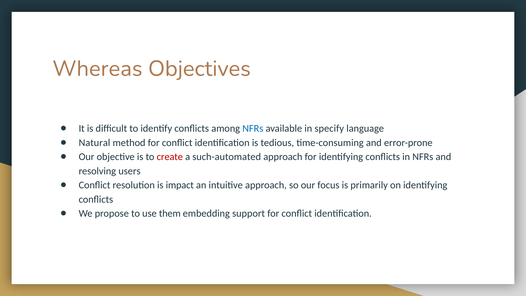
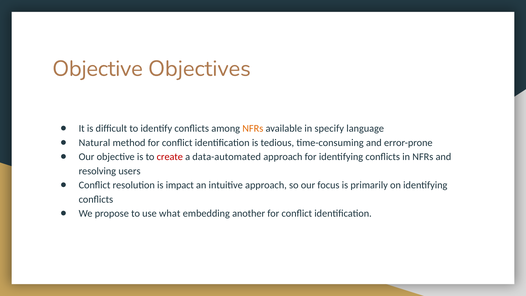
Whereas: Whereas -> Objective (98, 69)
NFRs colour: blue -> orange (253, 128)
such-automated: such-automated -> data-automated (227, 157)
them: them -> what (170, 213)
support: support -> another (249, 213)
